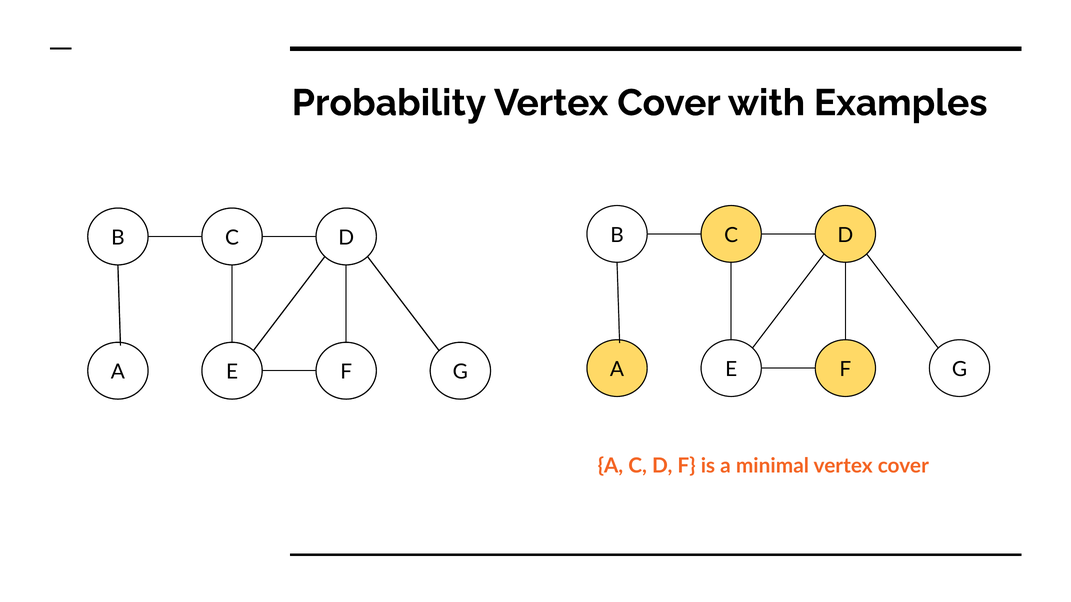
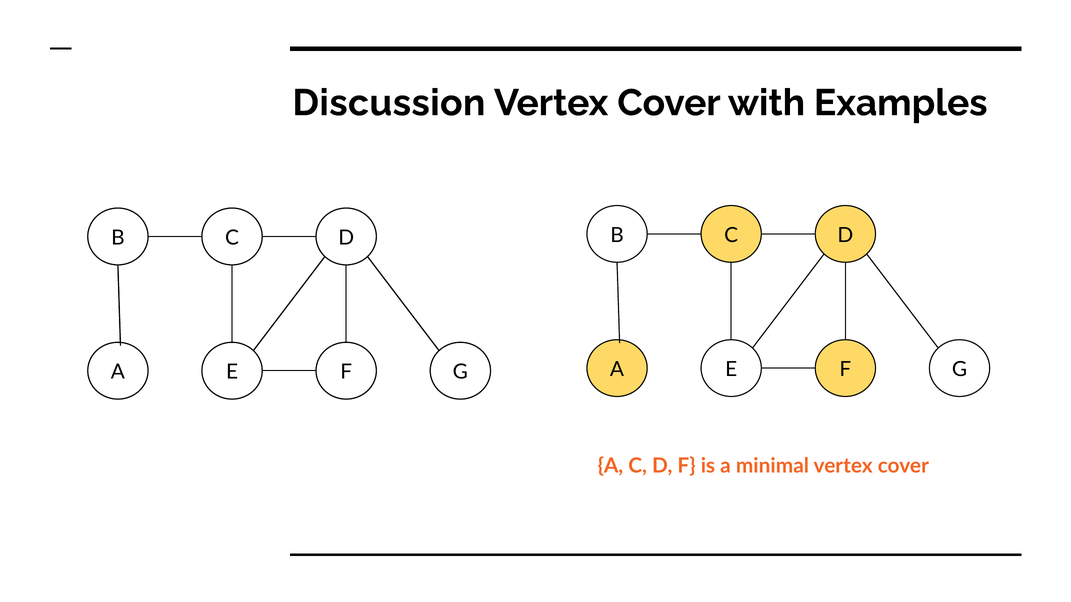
Probability: Probability -> Discussion (389, 103)
